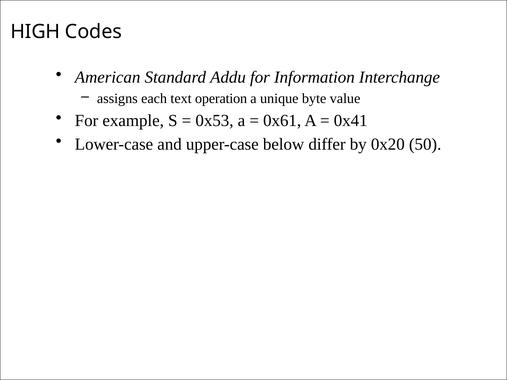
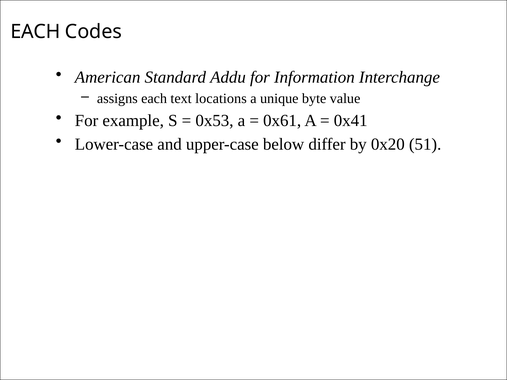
HIGH: HIGH -> EACH (35, 32)
operation: operation -> locations (221, 98)
50: 50 -> 51 (425, 144)
